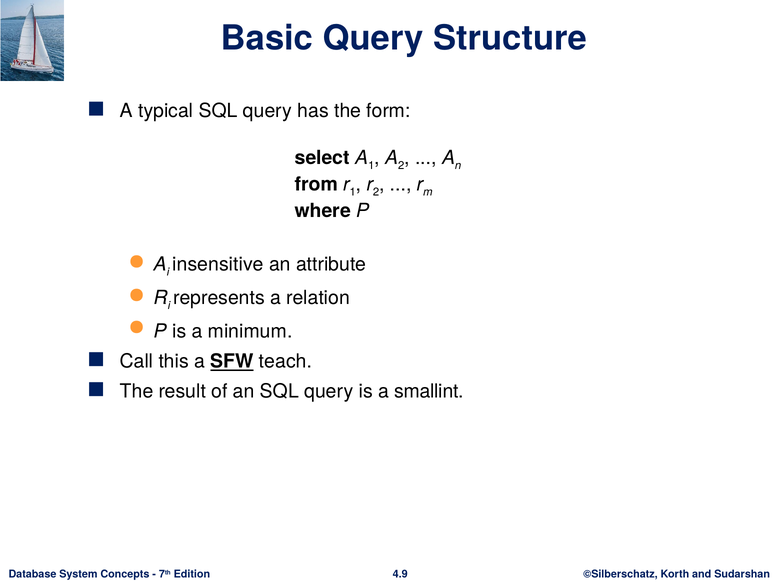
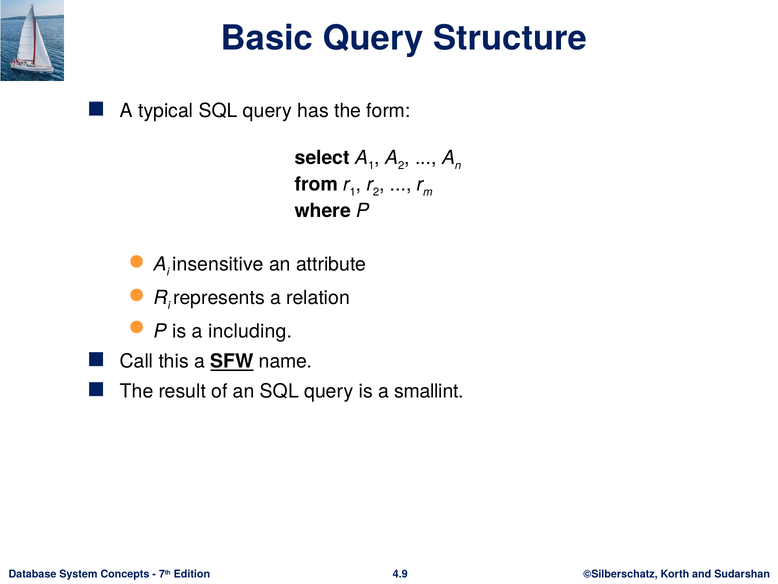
minimum: minimum -> including (250, 331)
teach: teach -> name (286, 361)
